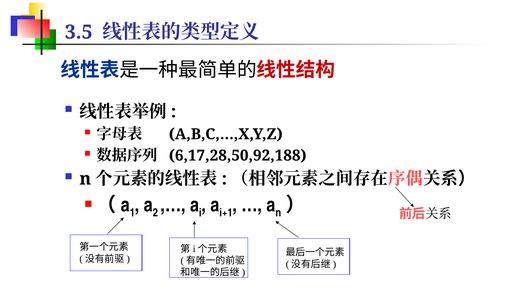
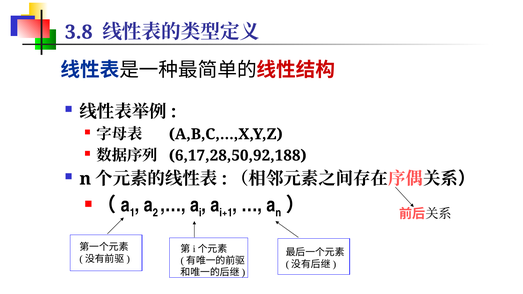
3.5: 3.5 -> 3.8 (79, 32)
